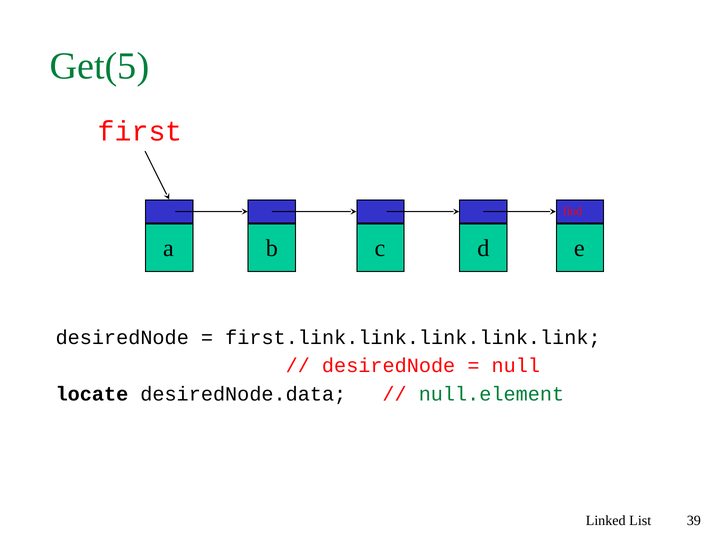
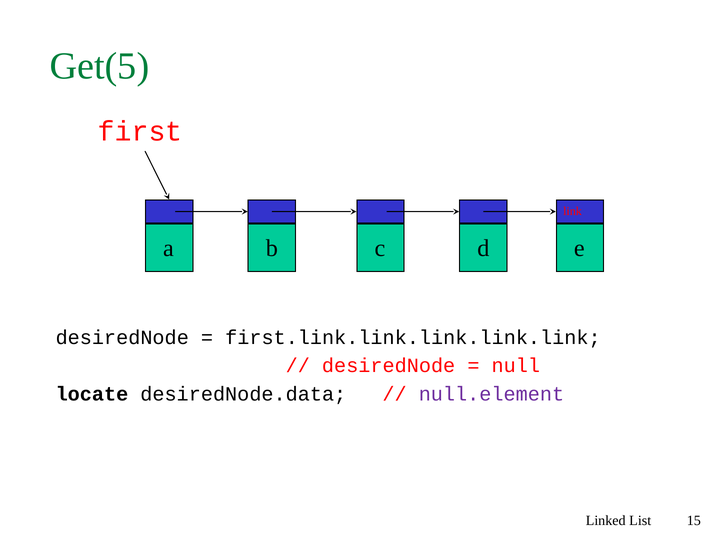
find: find -> link (572, 211)
null.element colour: green -> purple (491, 394)
39: 39 -> 15 (694, 521)
